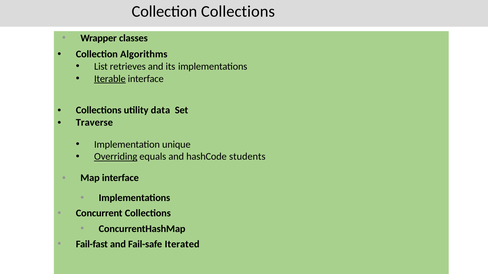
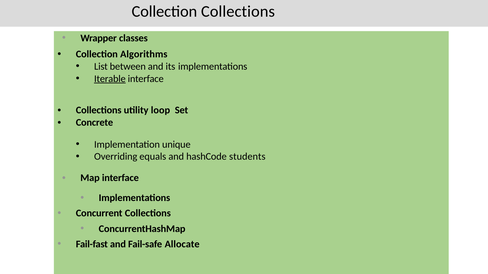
retrieves: retrieves -> between (128, 67)
data: data -> loop (160, 110)
Traverse: Traverse -> Concrete (94, 123)
Overriding underline: present -> none (116, 157)
Iterated: Iterated -> Allocate (182, 245)
